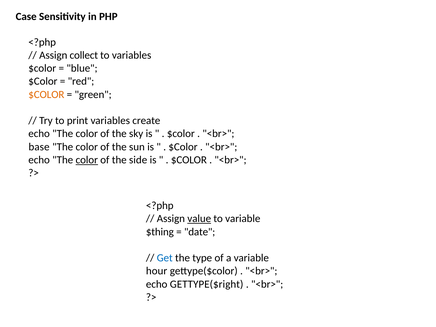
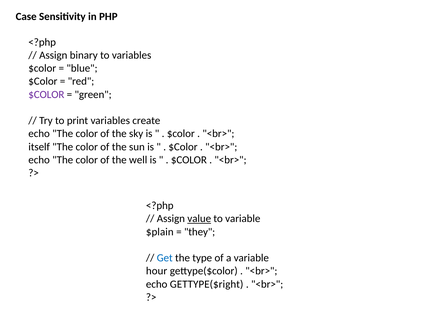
collect: collect -> binary (84, 55)
$COLOR colour: orange -> purple (46, 94)
base: base -> itself (39, 147)
color underline: present -> none (87, 160)
side: side -> well (138, 160)
$thing: $thing -> $plain (160, 232)
date: date -> they (200, 232)
